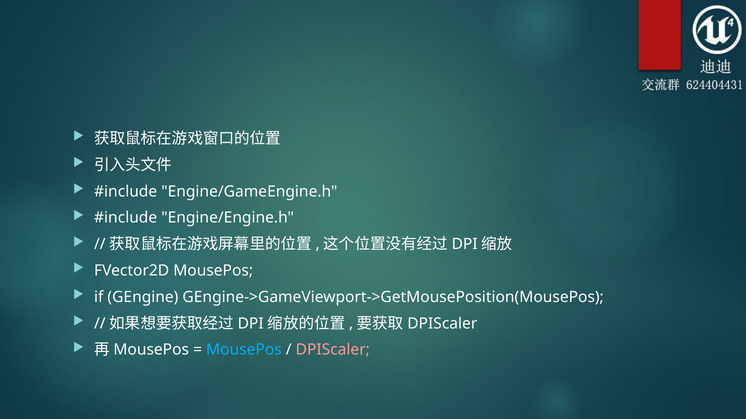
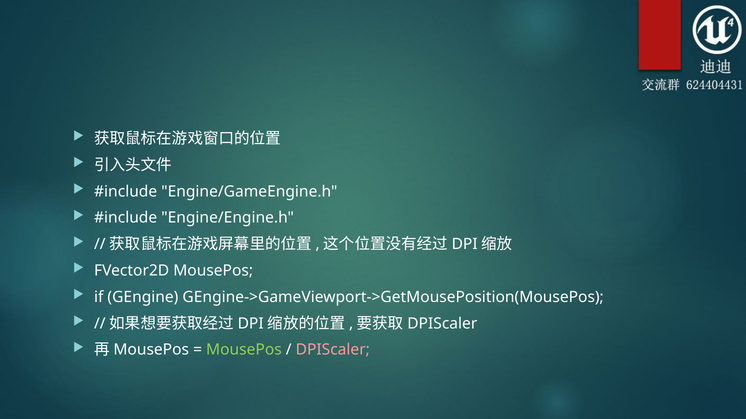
MousePos colour: light blue -> light green (244, 350)
